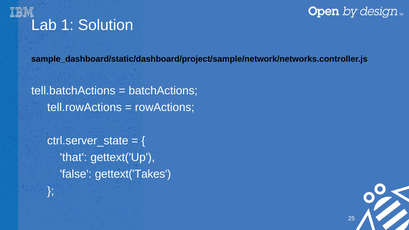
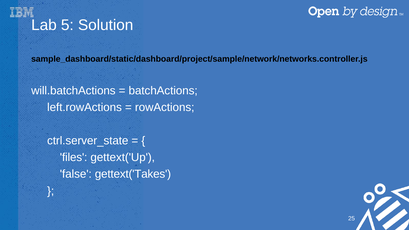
1: 1 -> 5 (67, 25)
tell.batchActions: tell.batchActions -> will.batchActions (73, 91)
tell.rowActions: tell.rowActions -> left.rowActions (85, 107)
that: that -> files (74, 158)
